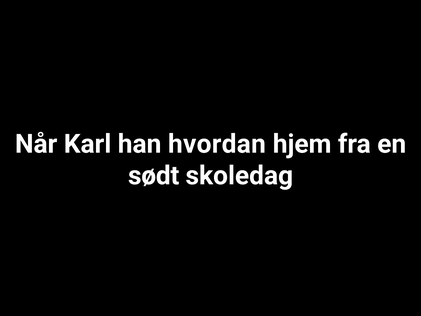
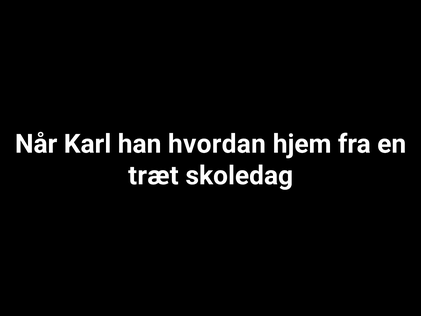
sødt: sødt -> træt (153, 175)
